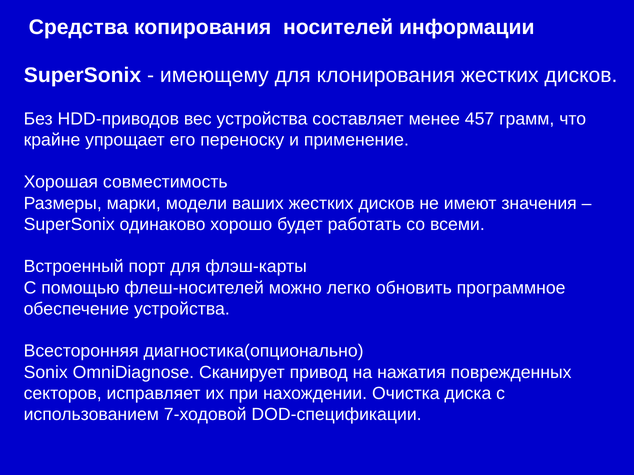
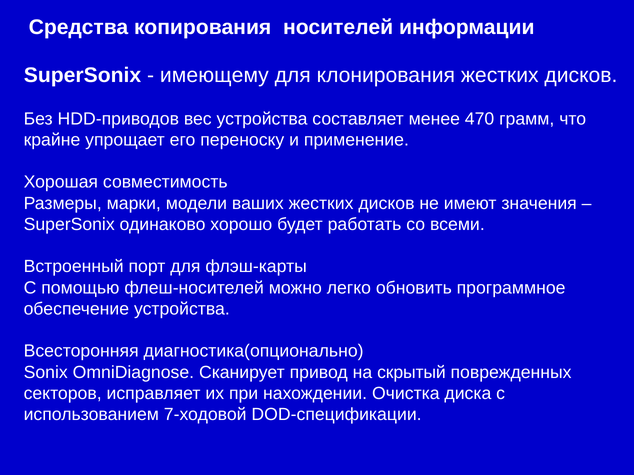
457: 457 -> 470 (480, 119)
нажатия: нажатия -> скрытый (411, 373)
